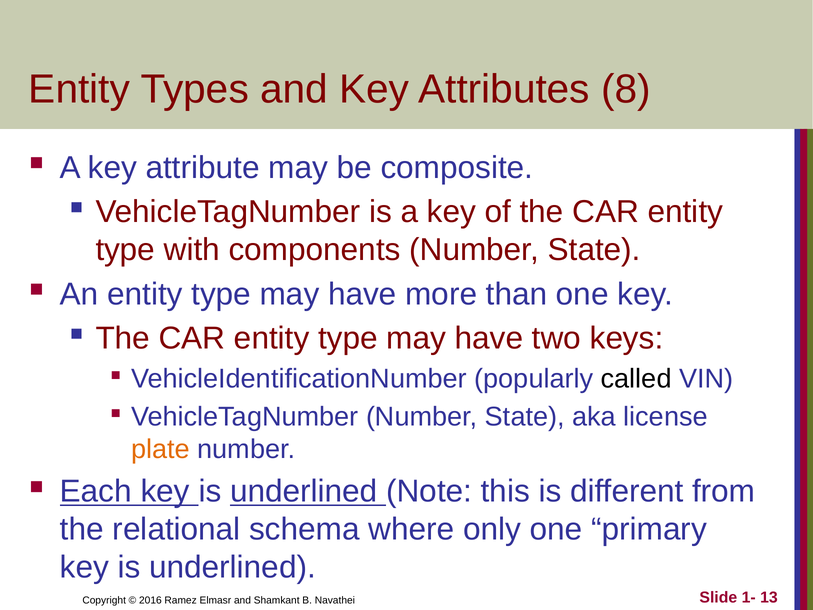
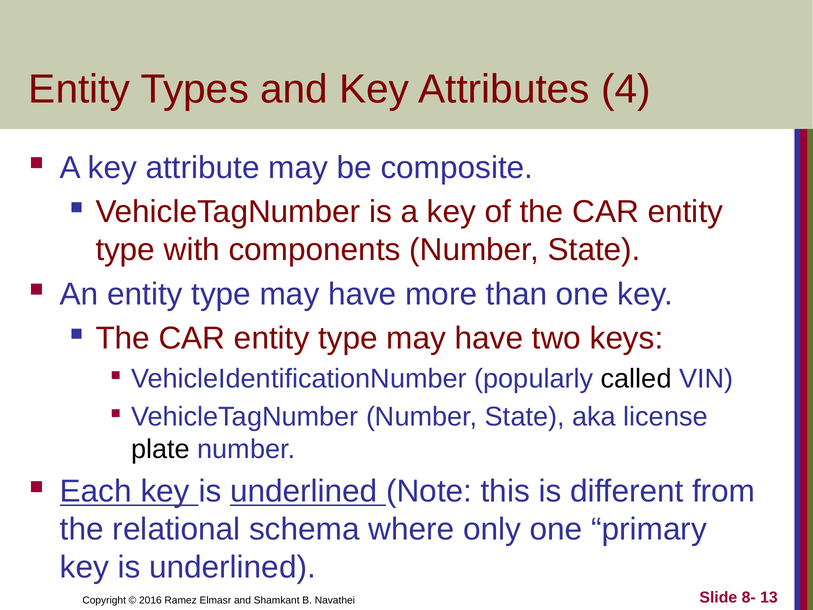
8: 8 -> 4 (626, 90)
plate colour: orange -> black (160, 449)
1-: 1- -> 8- (749, 597)
